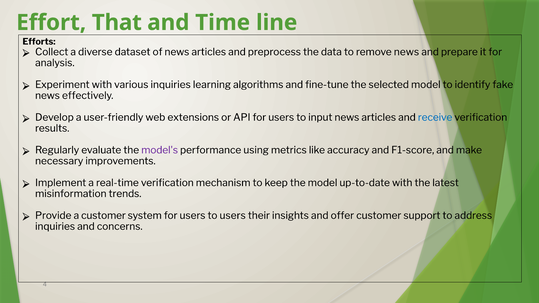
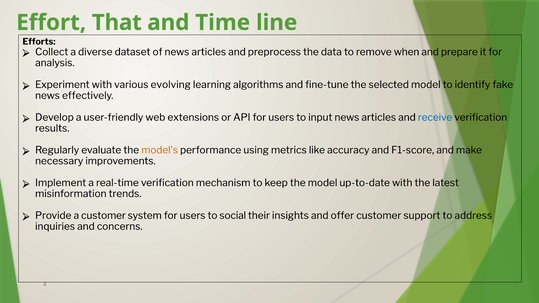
remove news: news -> when (407, 52)
various inquiries: inquiries -> evolving (171, 85)
model's colour: purple -> orange (160, 150)
to users: users -> social (233, 216)
